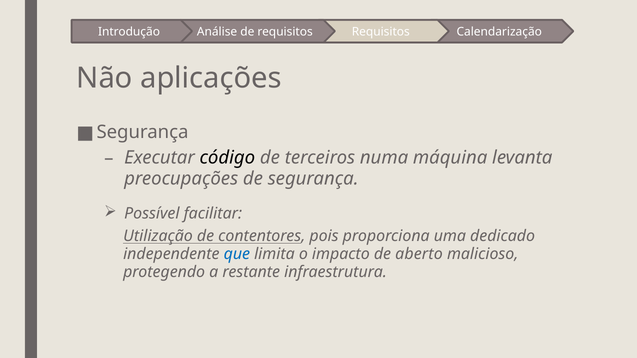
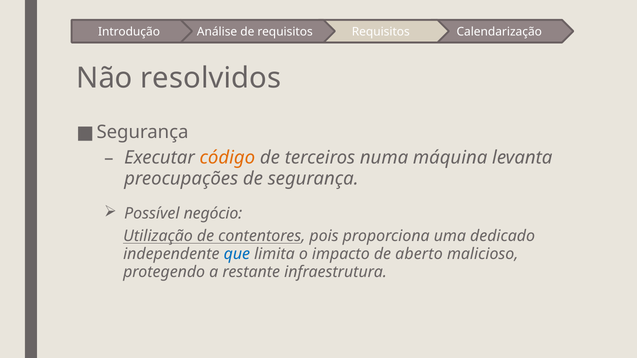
aplicações: aplicações -> resolvidos (211, 78)
código colour: black -> orange (227, 158)
facilitar: facilitar -> negócio (213, 214)
